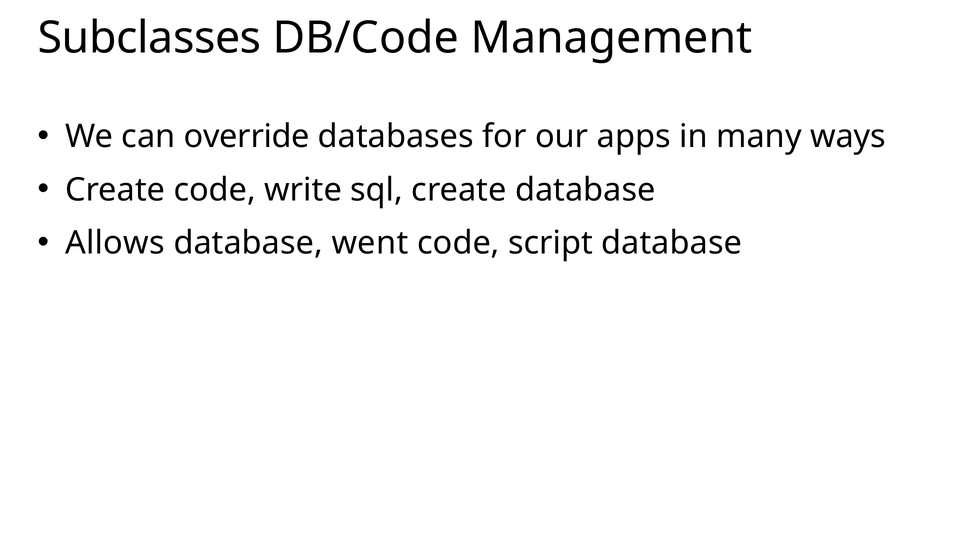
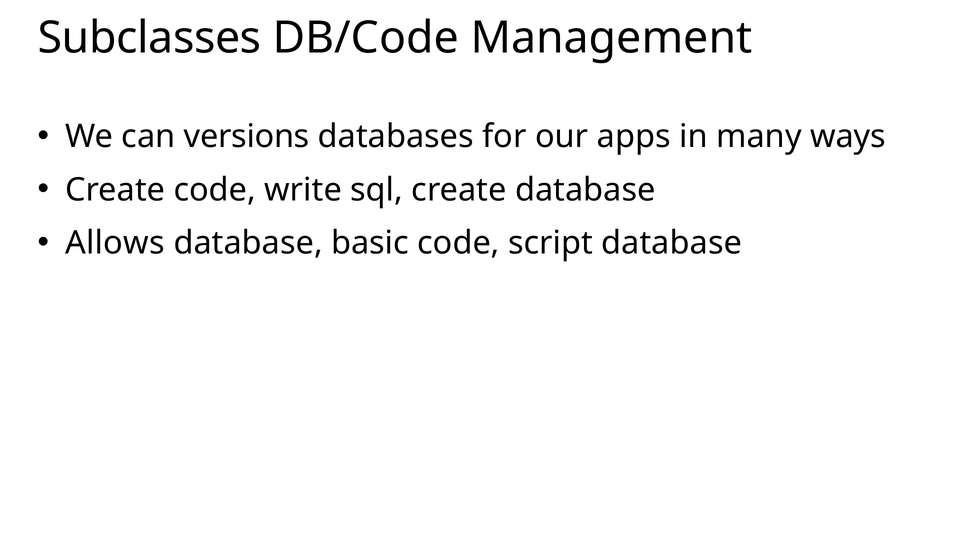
override: override -> versions (247, 137)
went: went -> basic (370, 243)
